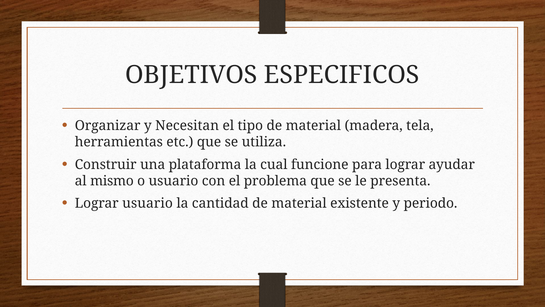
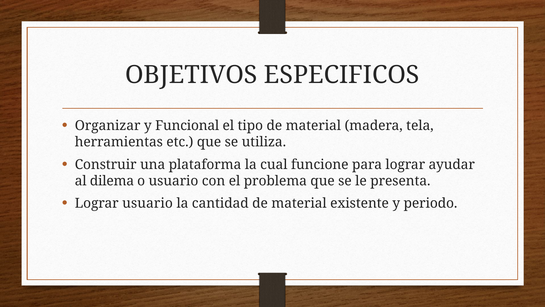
Necesitan: Necesitan -> Funcional (187, 125)
mismo: mismo -> dilema (112, 181)
